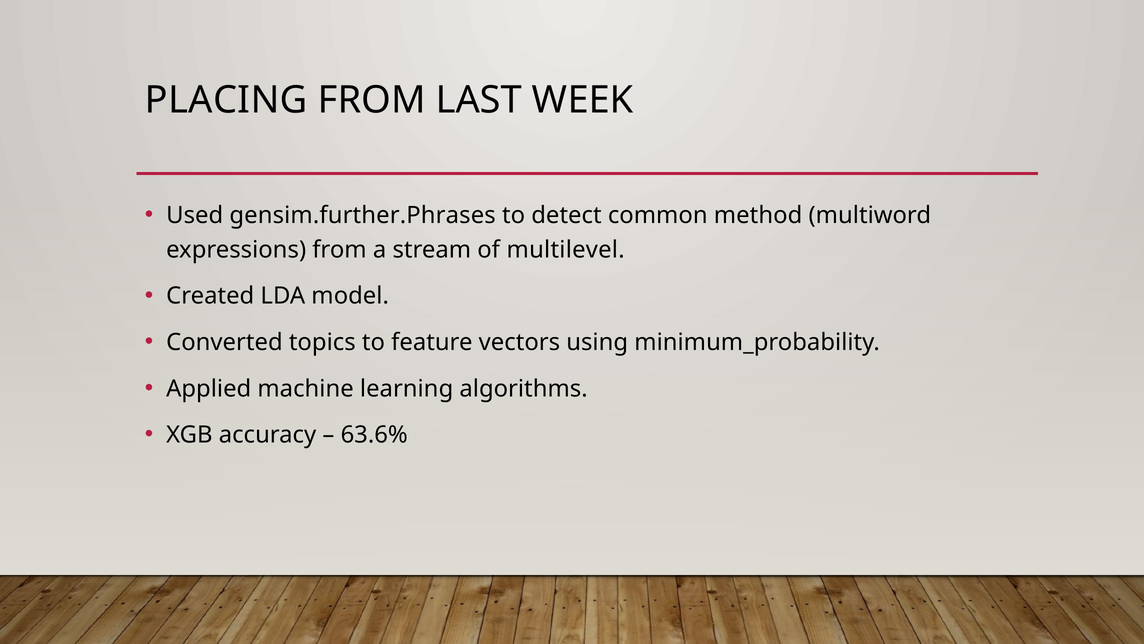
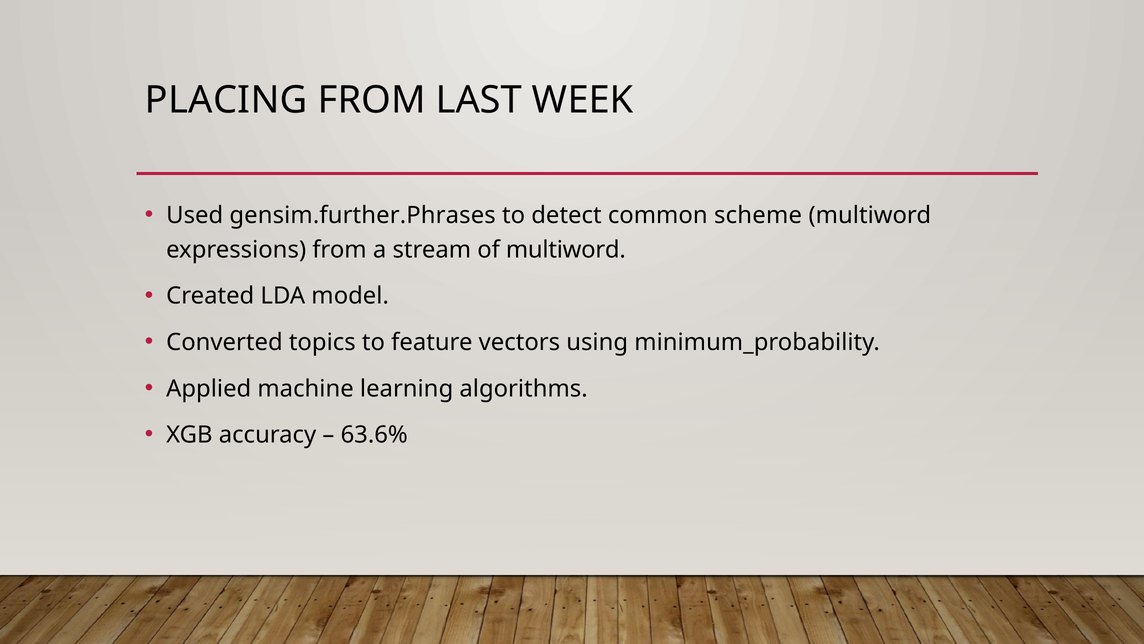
method: method -> scheme (758, 215)
of multilevel: multilevel -> multiword (566, 249)
